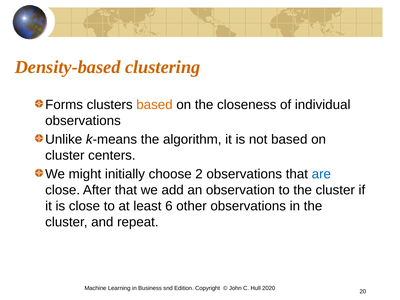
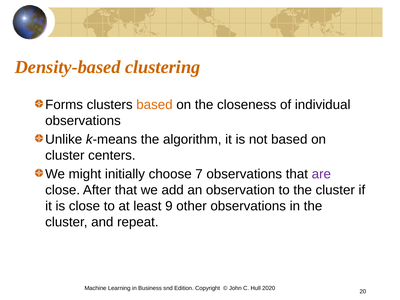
2: 2 -> 7 (199, 174)
are colour: blue -> purple (321, 174)
6: 6 -> 9 (169, 206)
